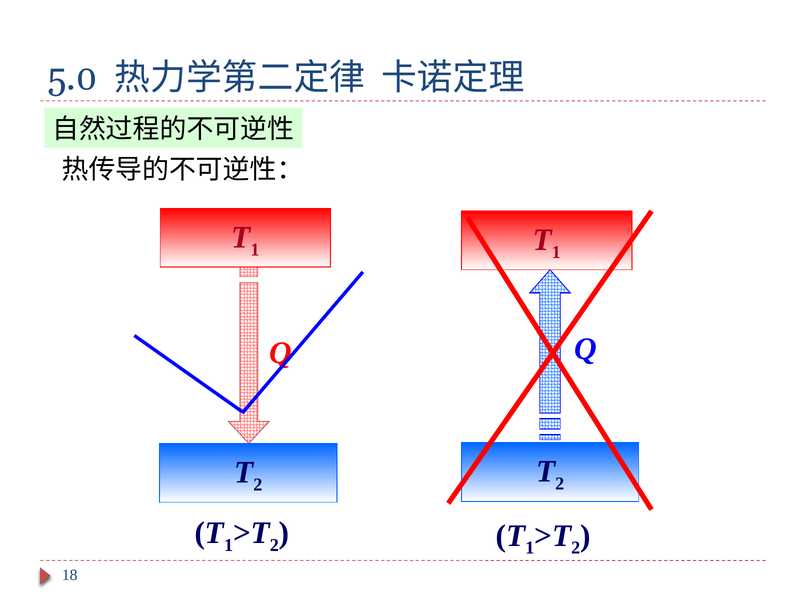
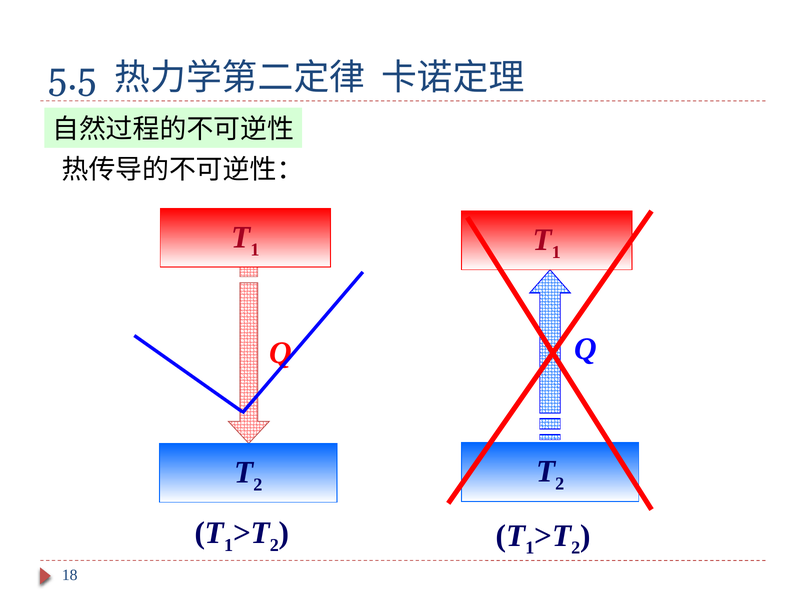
5.0: 5.0 -> 5.5 (72, 78)
